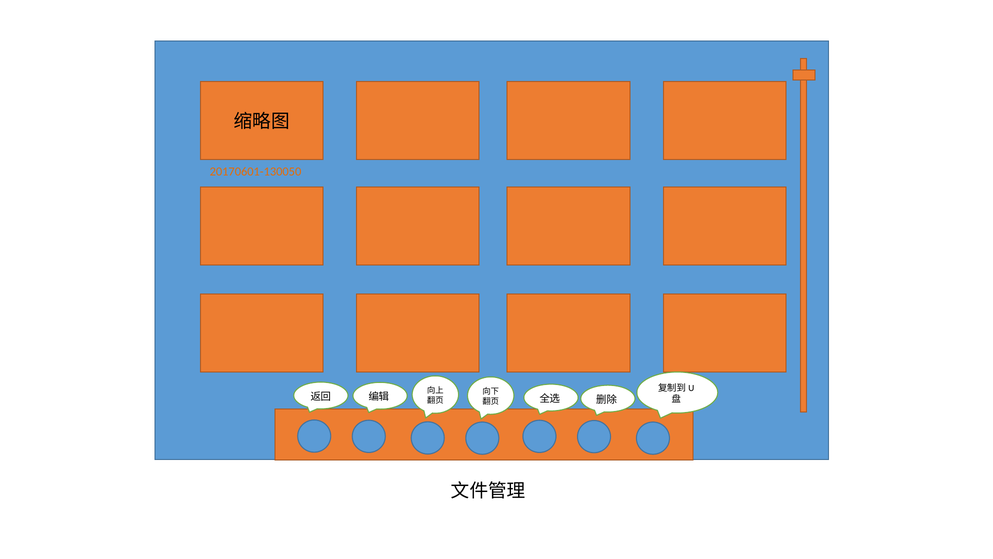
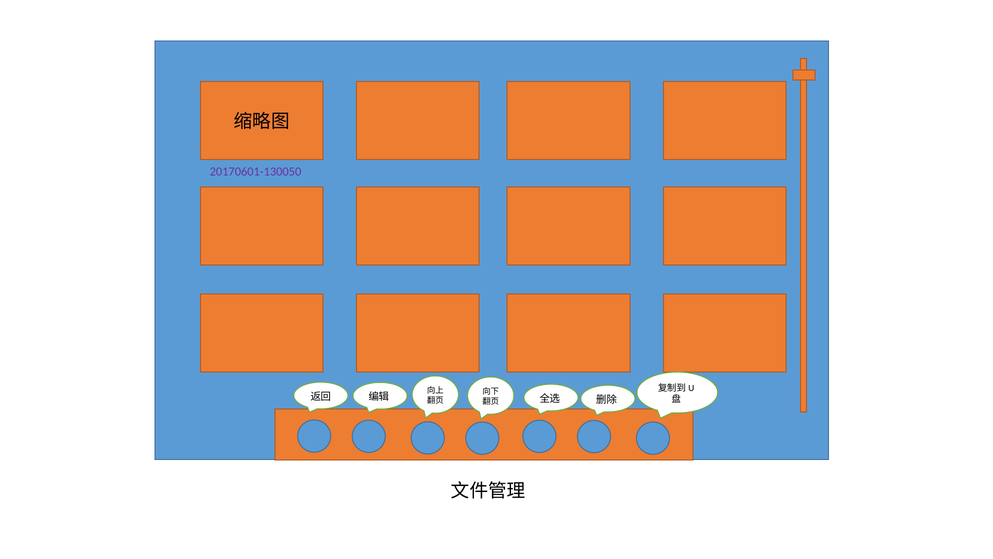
20170601-130050 colour: orange -> purple (255, 171)
